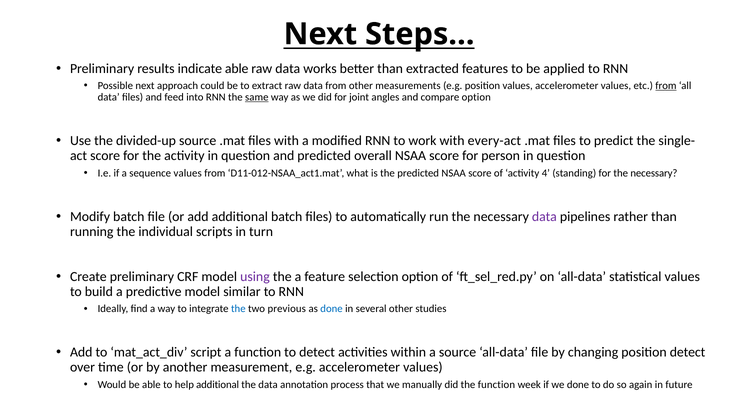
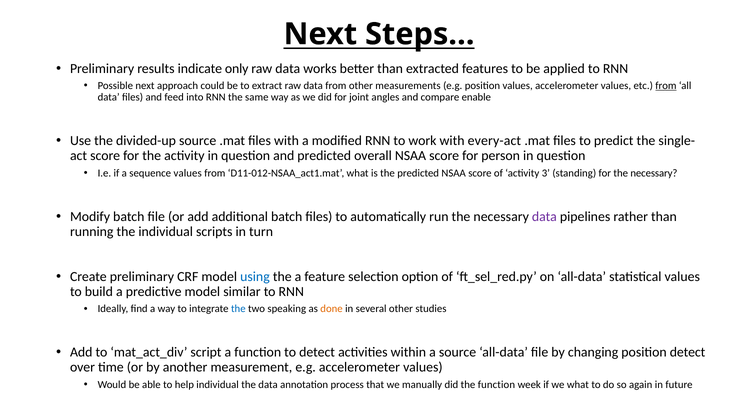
indicate able: able -> only (237, 68)
same underline: present -> none (257, 97)
compare option: option -> enable (476, 97)
4: 4 -> 3 (546, 173)
using colour: purple -> blue (255, 276)
previous: previous -> speaking (287, 309)
done colour: blue -> orange (332, 309)
help additional: additional -> individual (218, 384)
we done: done -> what (578, 384)
